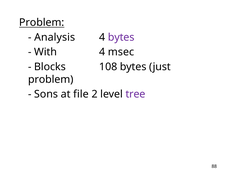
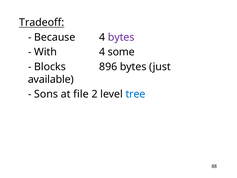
Problem: Problem -> Tradeoff (42, 22)
Analysis: Analysis -> Because (55, 37)
msec: msec -> some (121, 52)
108: 108 -> 896 (108, 67)
problem: problem -> available (51, 79)
tree colour: purple -> blue (135, 94)
